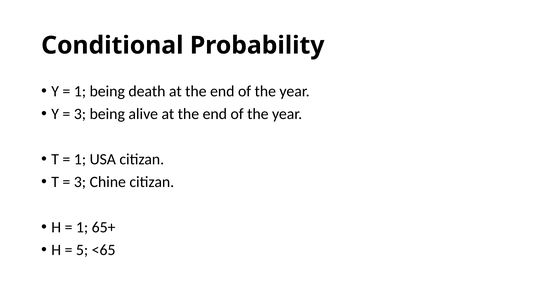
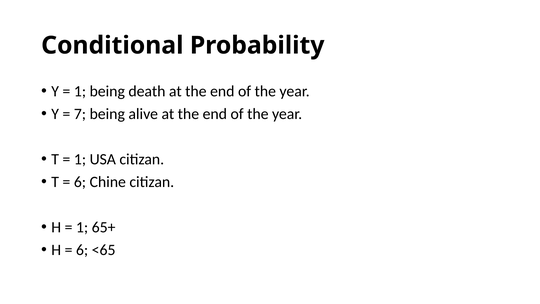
3: 3 -> 7 (80, 114)
3: 3 -> 6 (80, 182)
5: 5 -> 6 (82, 250)
